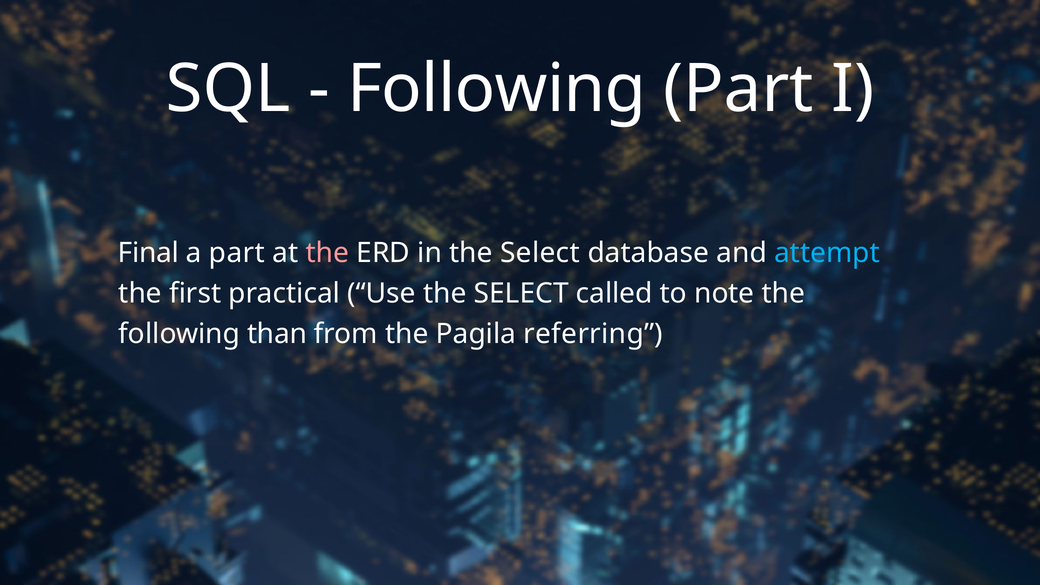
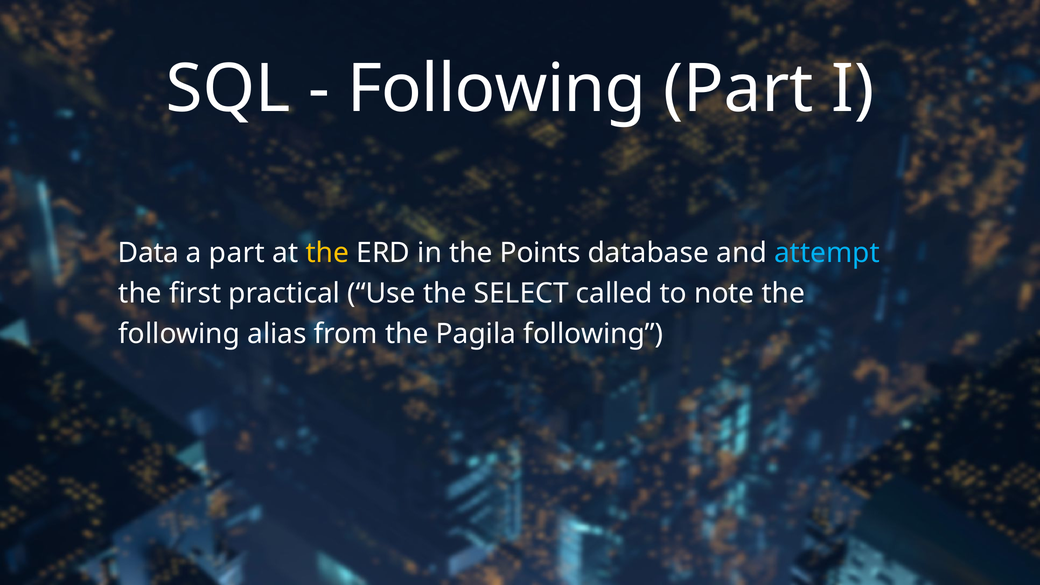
Final: Final -> Data (149, 253)
the colour: pink -> yellow (327, 253)
in the Select: Select -> Points (540, 253)
than: than -> alias (277, 334)
Pagila referring: referring -> following (593, 334)
